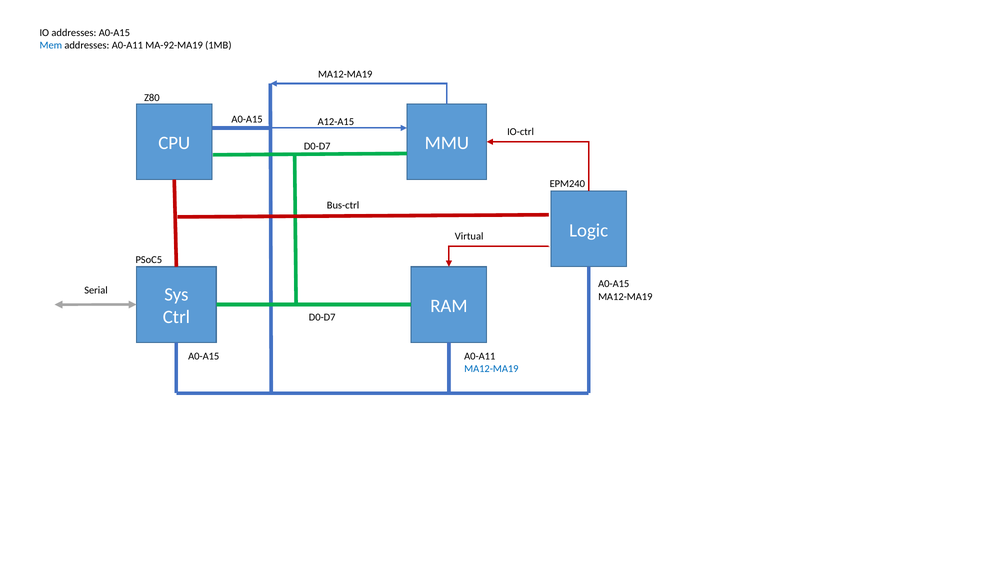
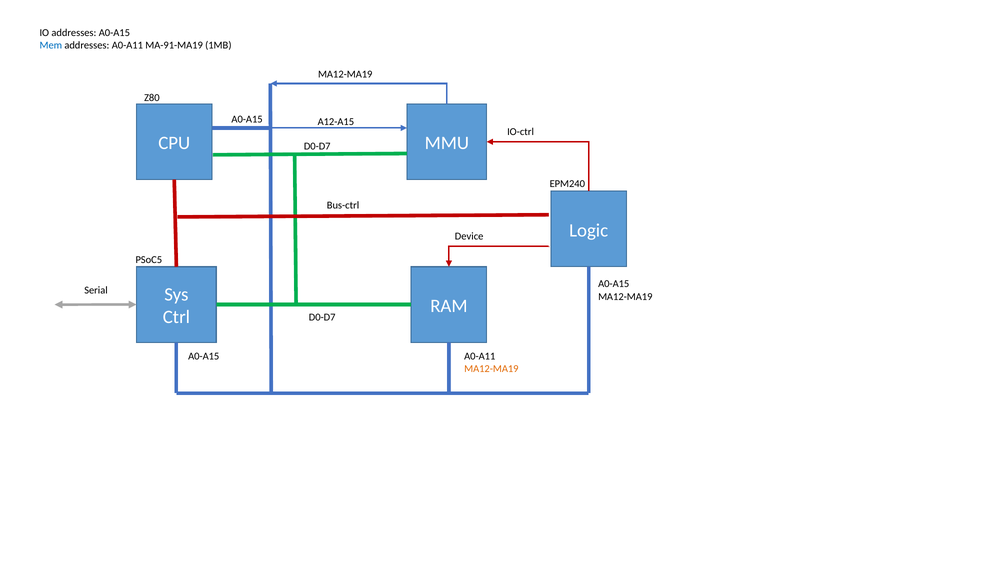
MA-92-MA19: MA-92-MA19 -> MA-91-MA19 (174, 45)
Virtual: Virtual -> Device (469, 236)
MA12-MA19 colour: blue -> orange (491, 369)
